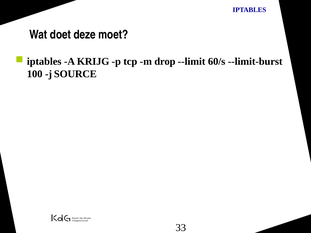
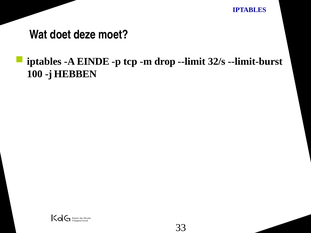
KRIJG: KRIJG -> EINDE (93, 62)
60/s: 60/s -> 32/s (217, 62)
SOURCE: SOURCE -> HEBBEN (75, 74)
